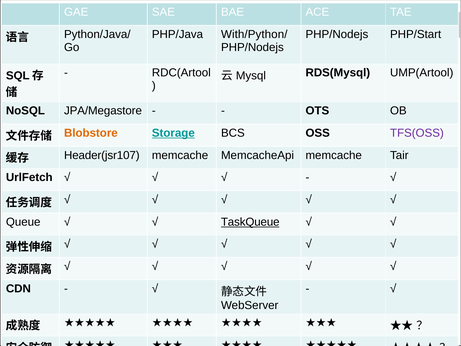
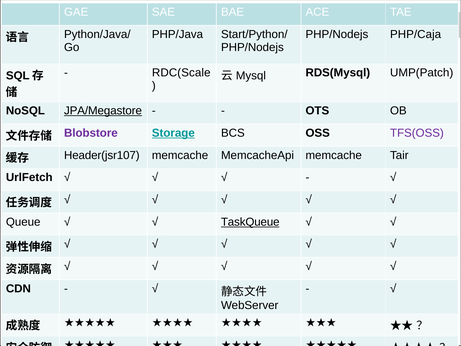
With/Python/: With/Python/ -> Start/Python/ (254, 34)
PHP/Start: PHP/Start -> PHP/Caja (416, 34)
RDC(Artool: RDC(Artool -> RDC(Scale (181, 73)
UMP(Artool: UMP(Artool -> UMP(Patch (422, 73)
JPA/Megastore underline: none -> present (103, 111)
Blobstore colour: orange -> purple (91, 133)
